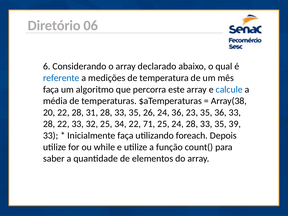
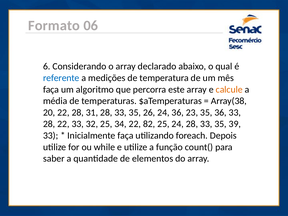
Diretório: Diretório -> Formato (54, 26)
calcule colour: blue -> orange (229, 89)
71: 71 -> 82 (149, 124)
